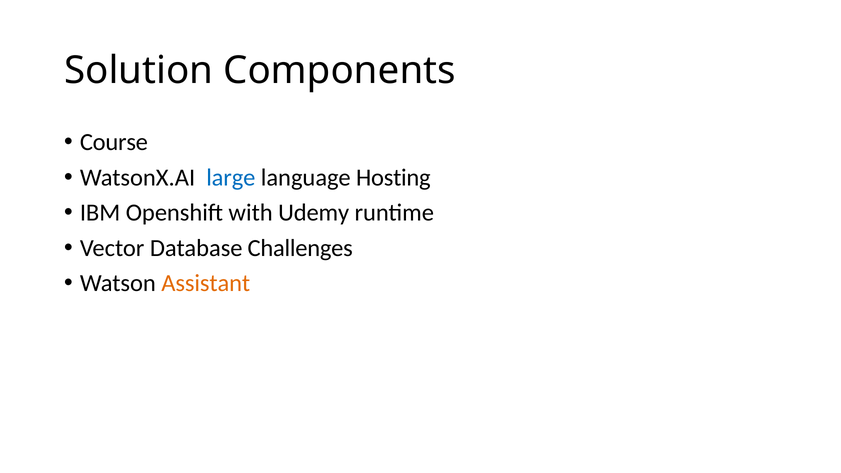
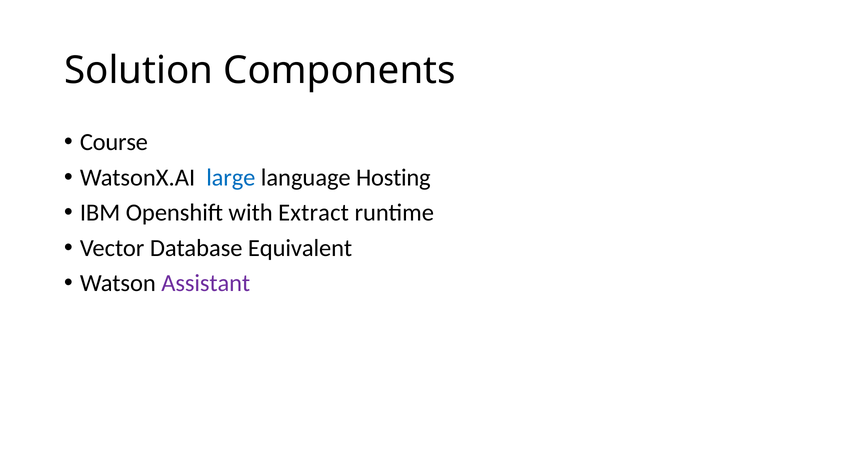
Udemy: Udemy -> Extract (314, 213)
Challenges: Challenges -> Equivalent (300, 248)
Assistant colour: orange -> purple (206, 283)
